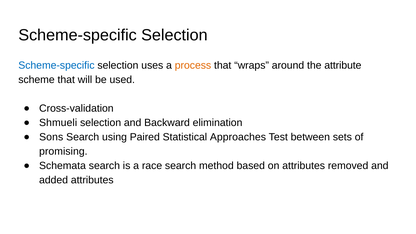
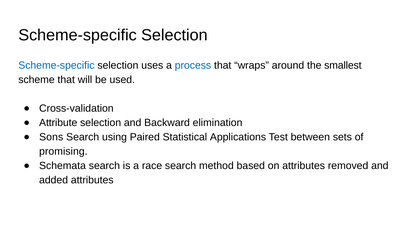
process colour: orange -> blue (193, 65)
attribute: attribute -> smallest (343, 65)
Shmueli: Shmueli -> Attribute (58, 123)
Approaches: Approaches -> Applications (238, 137)
